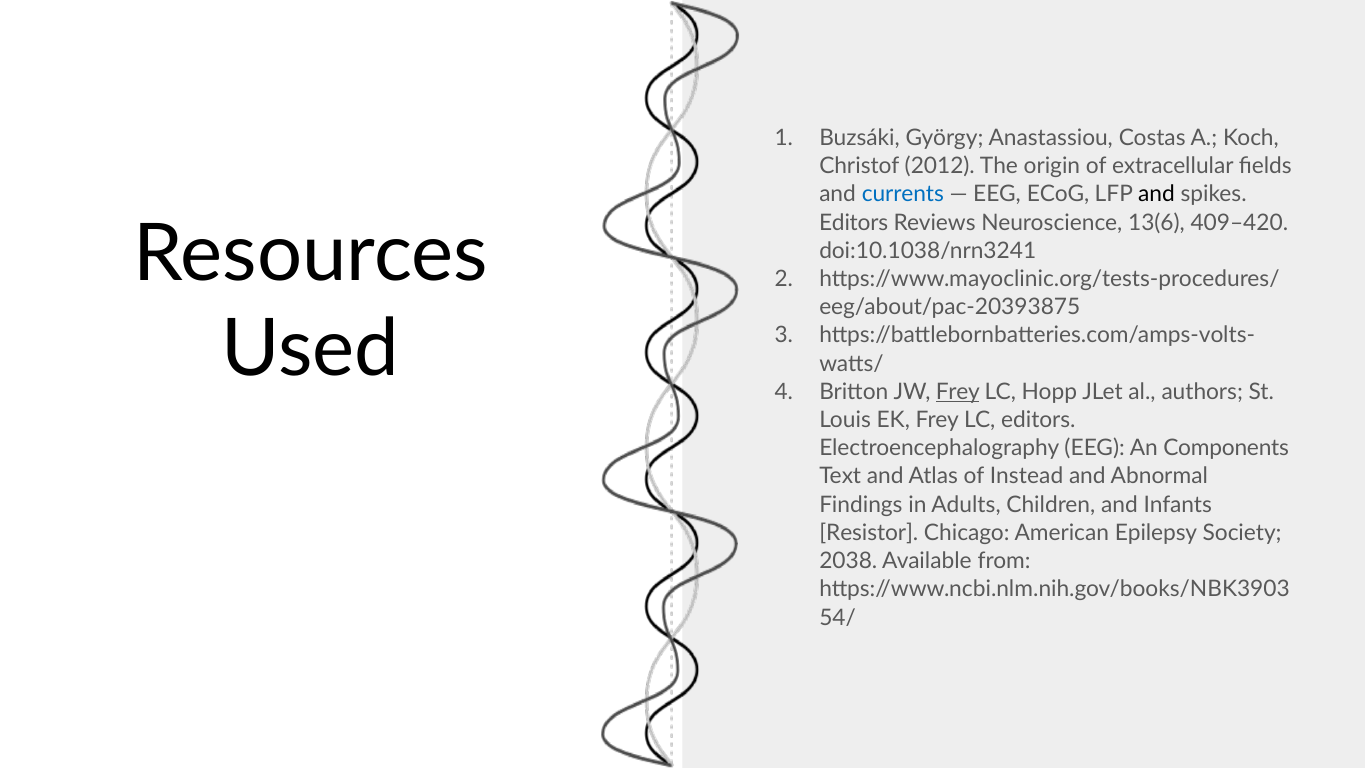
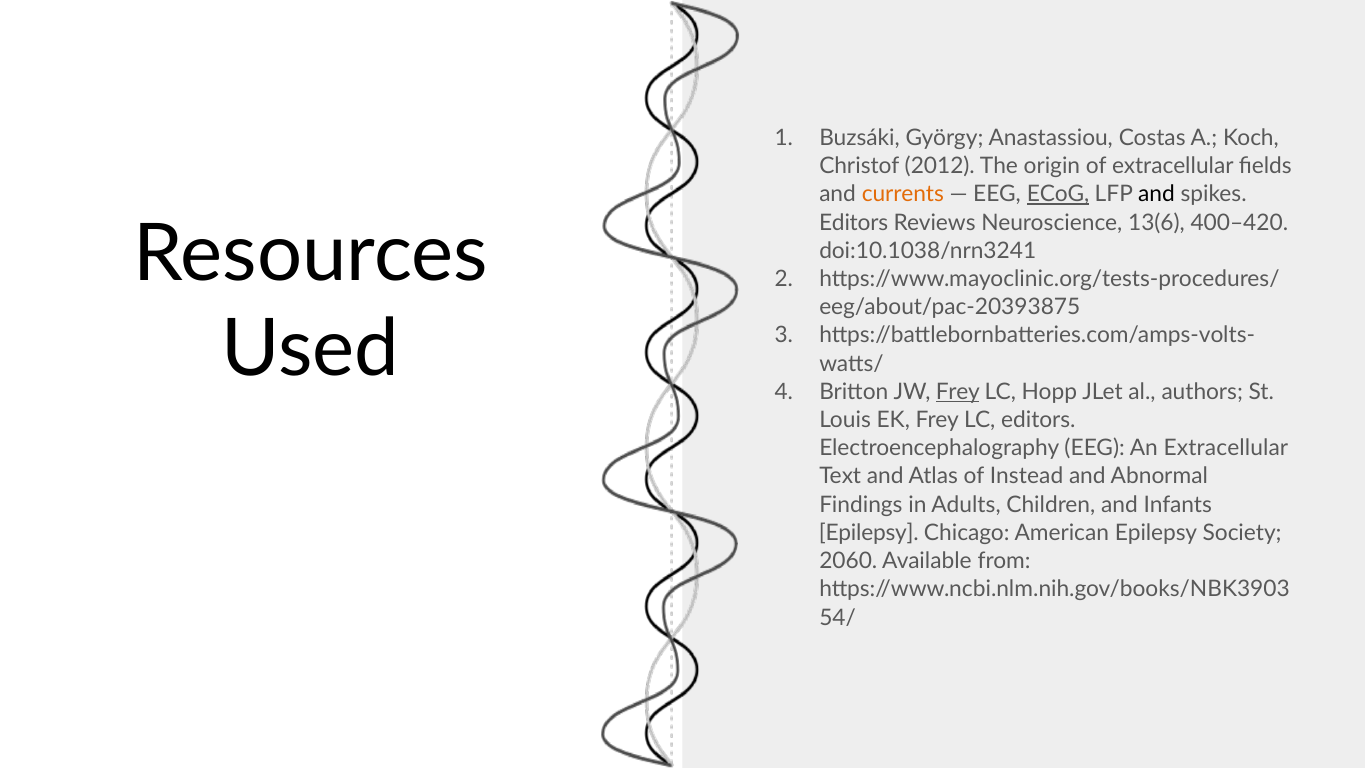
currents colour: blue -> orange (903, 194)
ECoG underline: none -> present (1058, 194)
409–420: 409–420 -> 400–420 (1239, 222)
An Components: Components -> Extracellular (1226, 448)
Resistor: Resistor -> Epilepsy (869, 533)
2038: 2038 -> 2060 (848, 561)
